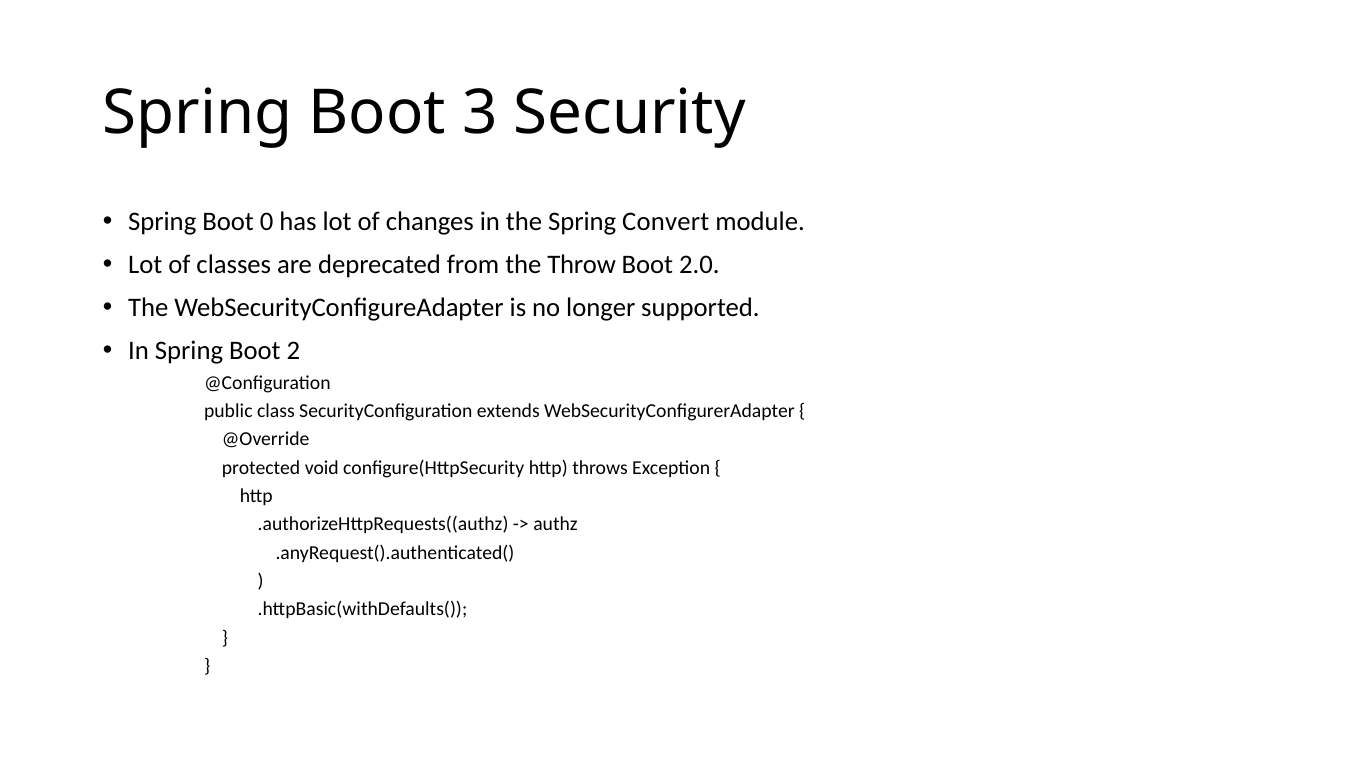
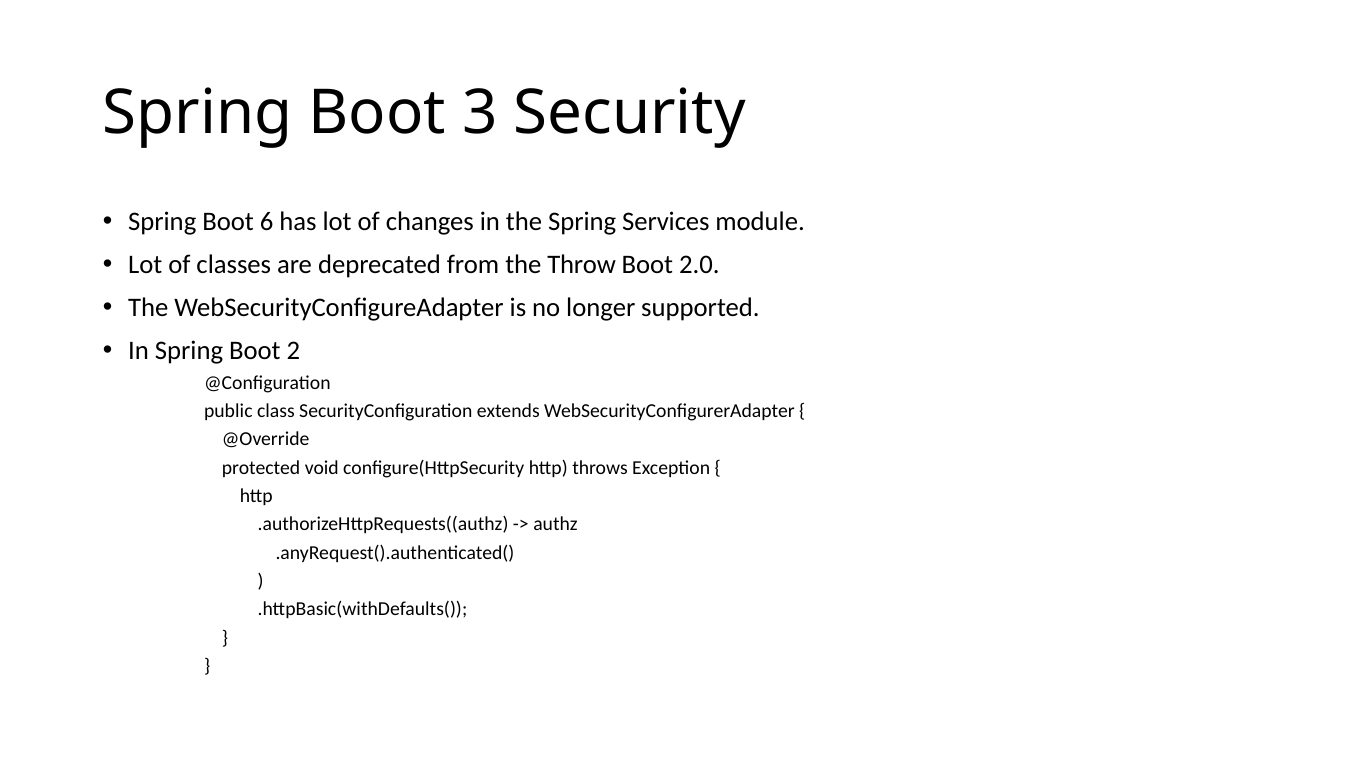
0: 0 -> 6 (267, 221)
Convert: Convert -> Services (666, 221)
